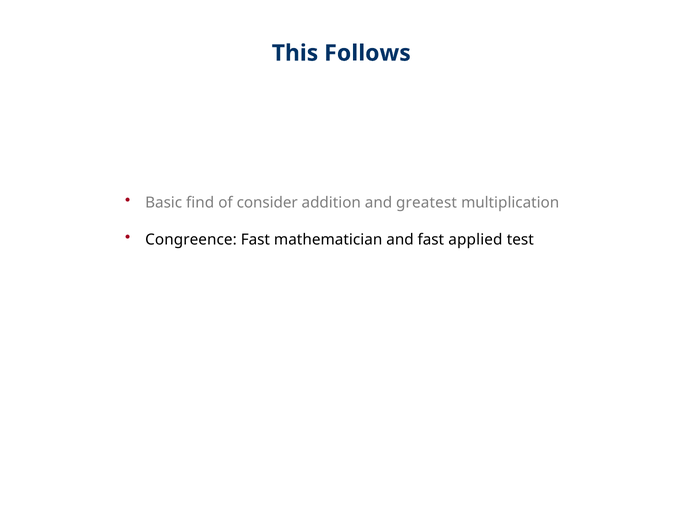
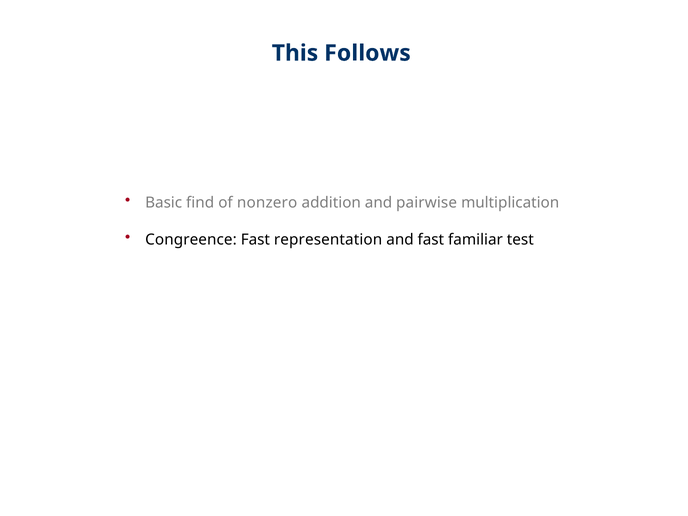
consider: consider -> nonzero (267, 203)
greatest: greatest -> pairwise (427, 203)
mathematician: mathematician -> representation (328, 239)
applied: applied -> familiar (476, 239)
